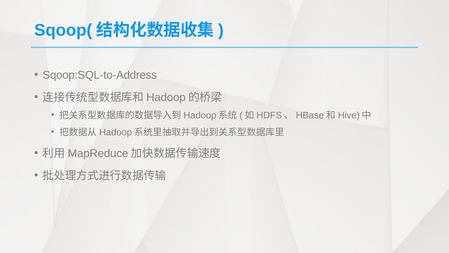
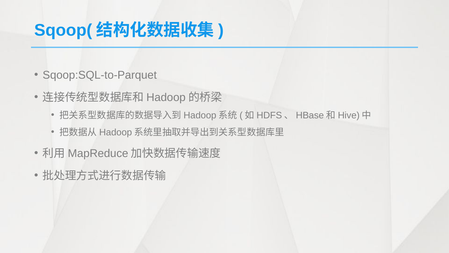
Sqoop:SQL-to-Address: Sqoop:SQL-to-Address -> Sqoop:SQL-to-Parquet (100, 75)
